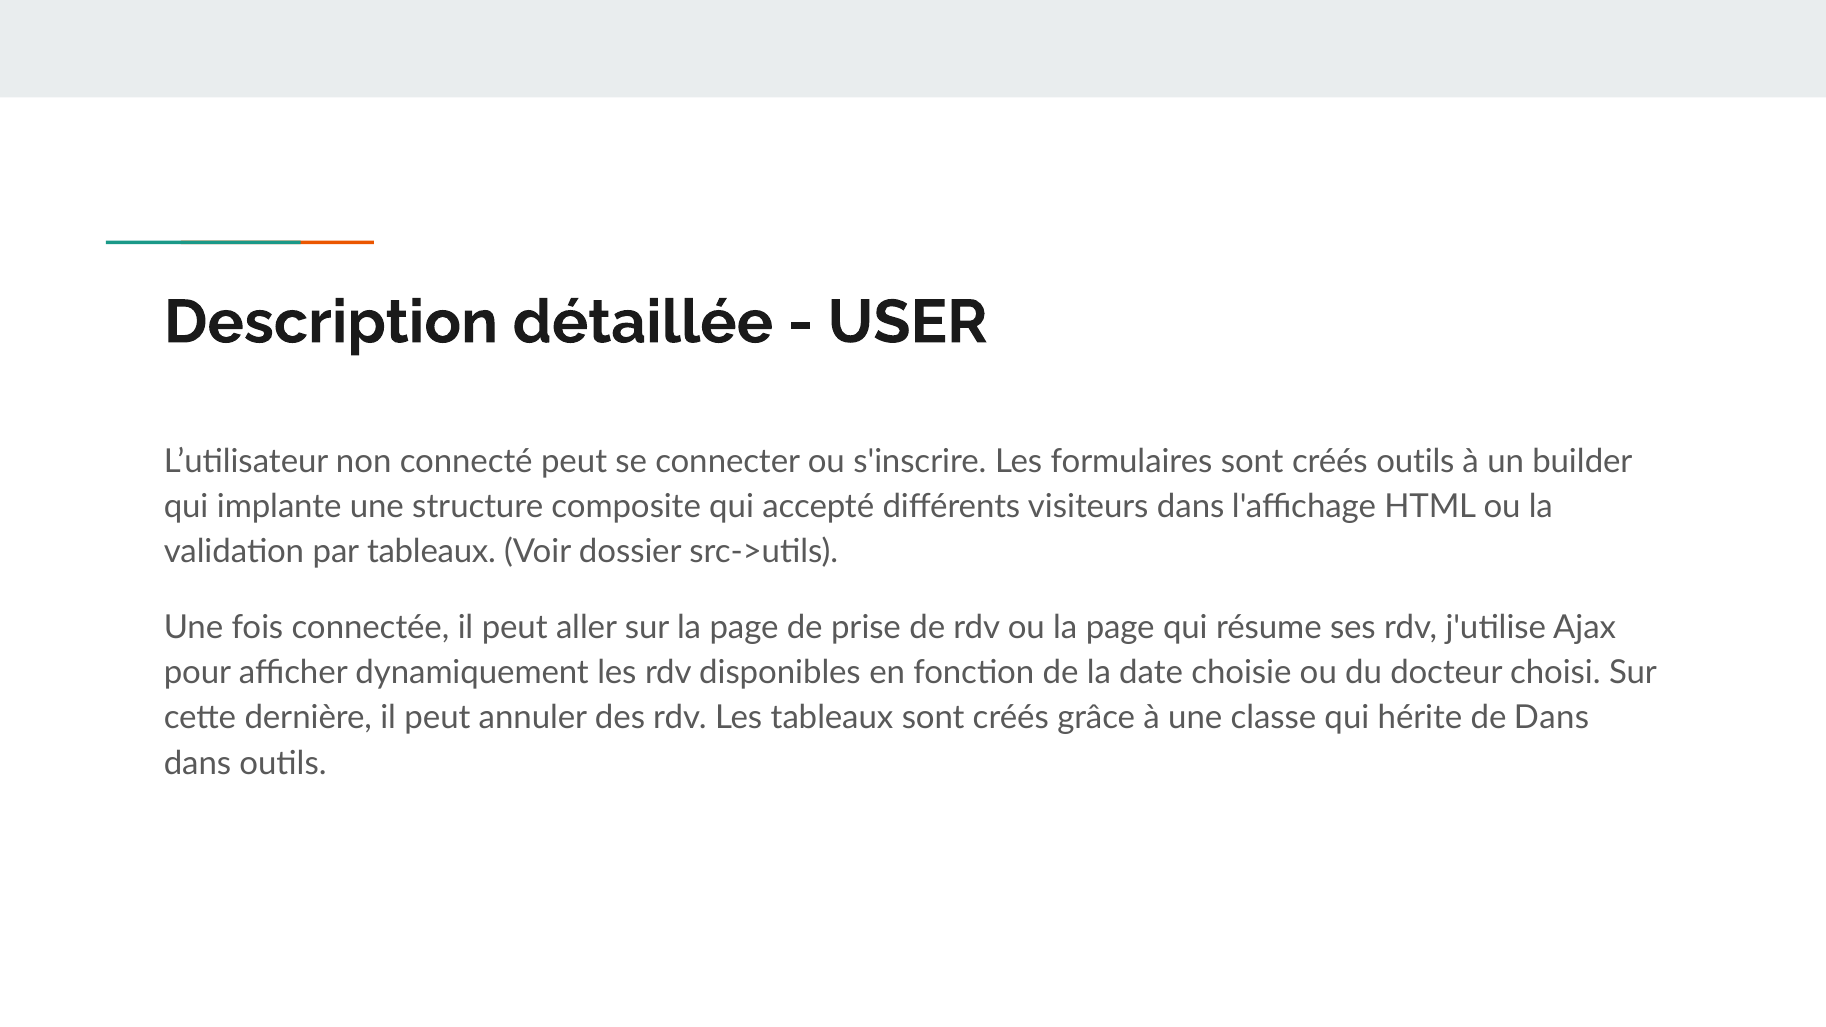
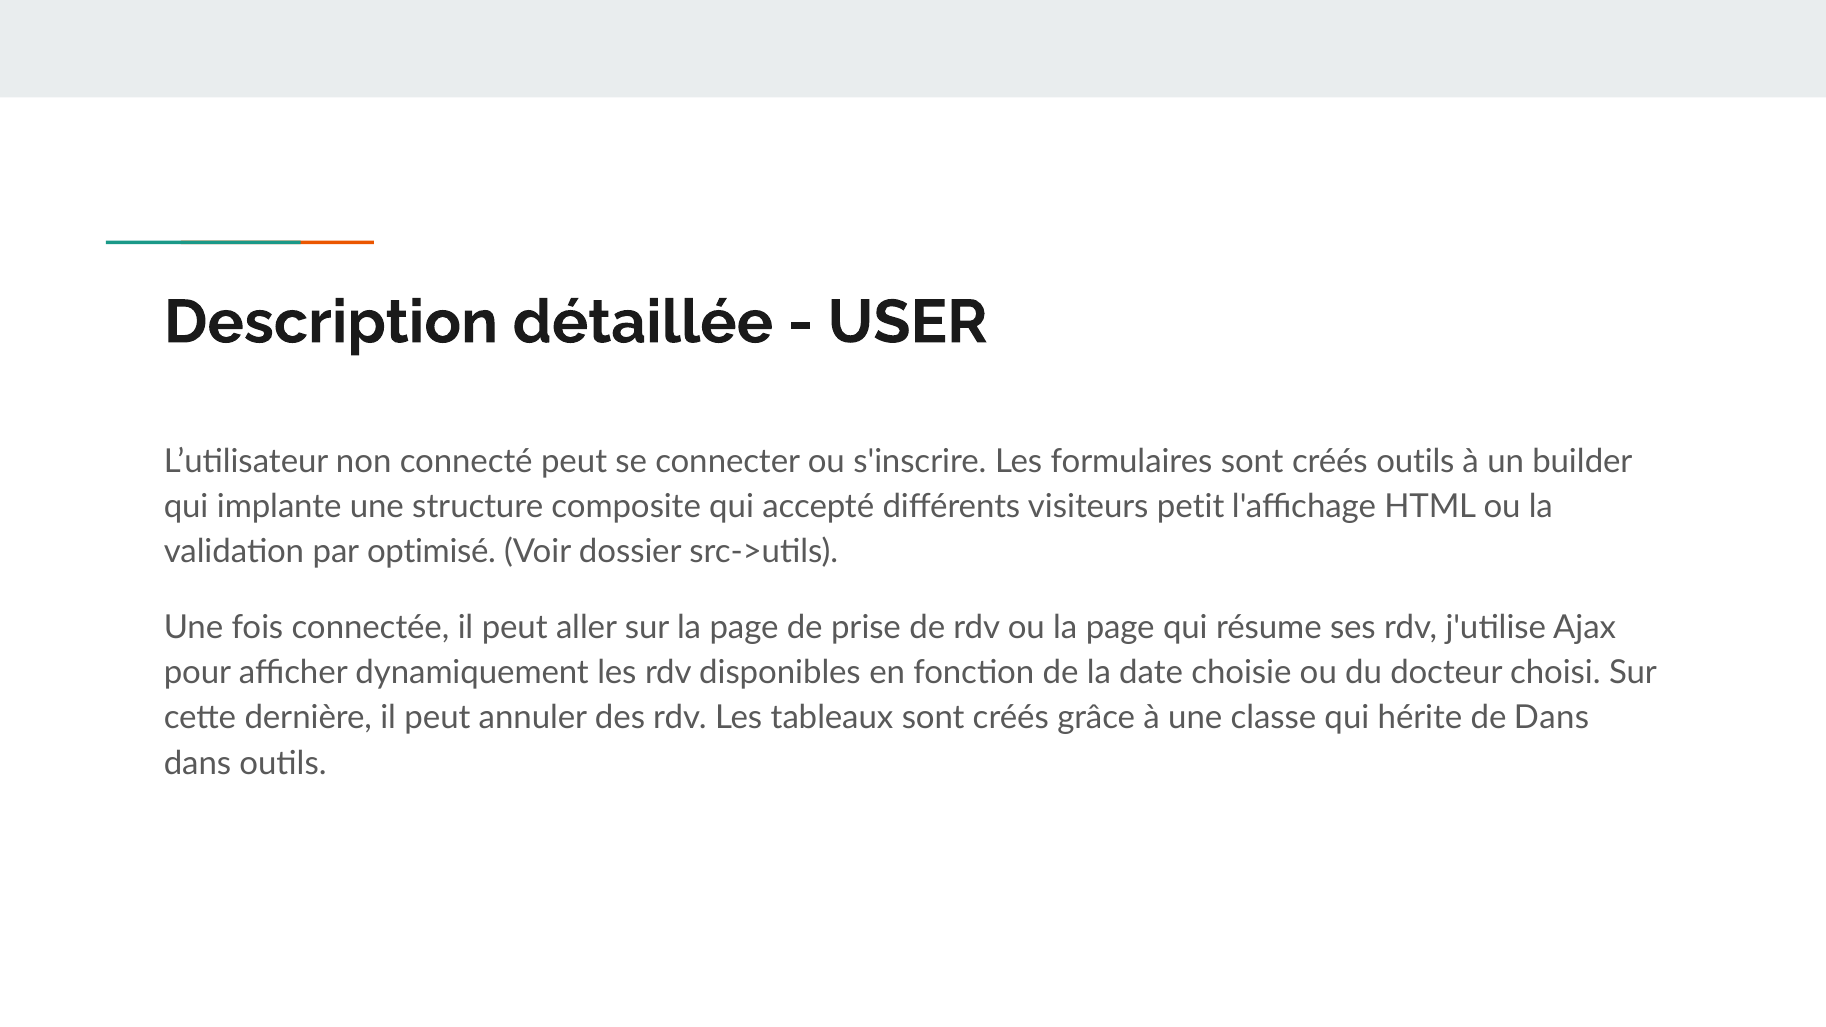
visiteurs dans: dans -> petit (1191, 507)
par tableaux: tableaux -> optimisé (432, 552)
